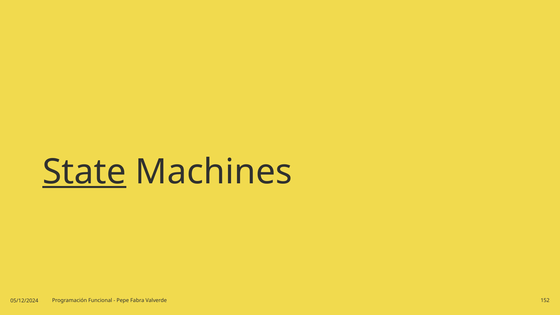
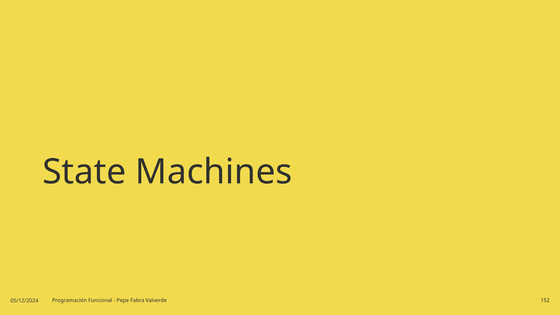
State underline: present -> none (84, 172)
